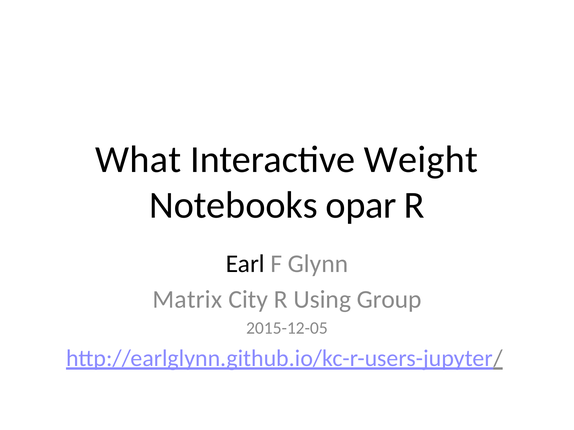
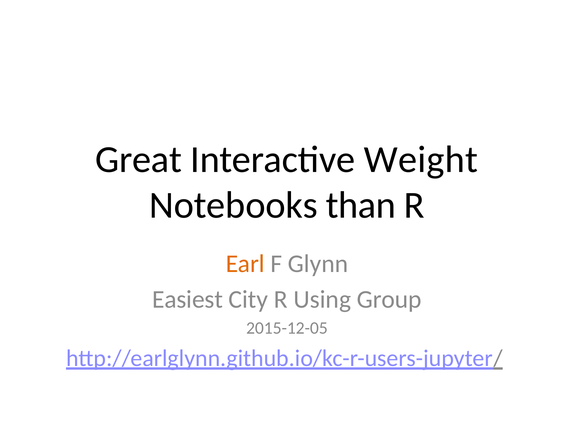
What: What -> Great (139, 160)
opar: opar -> than (361, 205)
Earl colour: black -> orange (245, 264)
Matrix: Matrix -> Easiest (188, 300)
